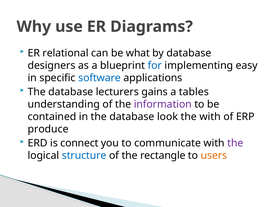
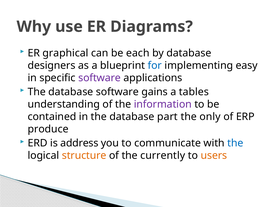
relational: relational -> graphical (65, 53)
what: what -> each (138, 53)
software colour: blue -> purple (100, 78)
database lecturers: lecturers -> software (117, 92)
look: look -> part (167, 117)
the with: with -> only (210, 117)
connect: connect -> address (79, 144)
the colour: purple -> blue (235, 144)
structure colour: blue -> orange (84, 156)
rectangle: rectangle -> currently (163, 156)
